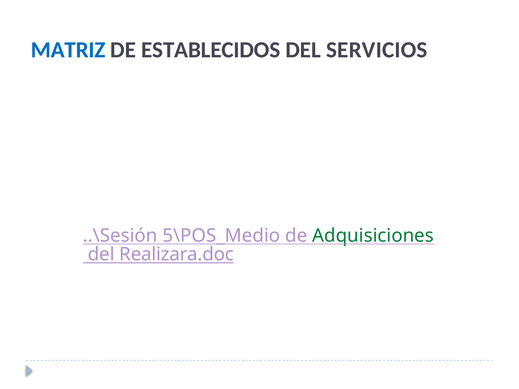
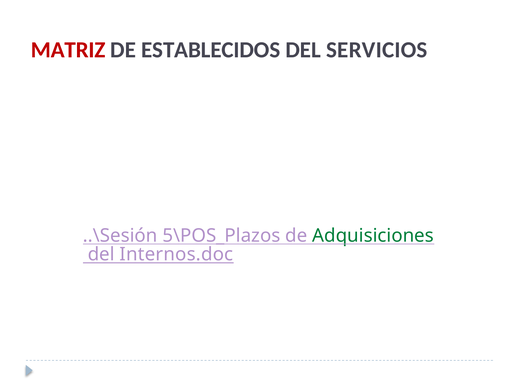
MATRIZ colour: blue -> red (68, 50)
5\POS_Medio: 5\POS_Medio -> 5\POS_Plazos (221, 236)
Realizara.doc: Realizara.doc -> Internos.doc (176, 254)
